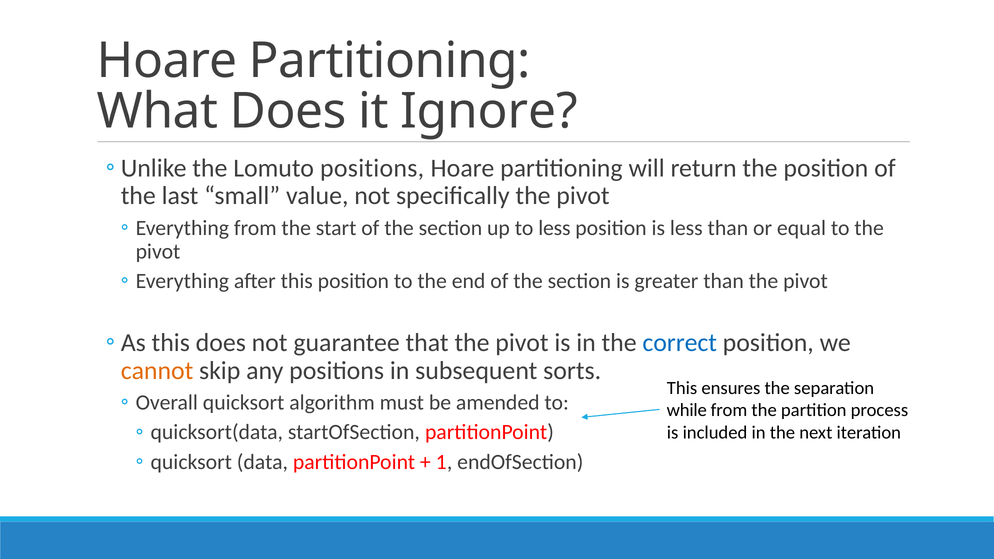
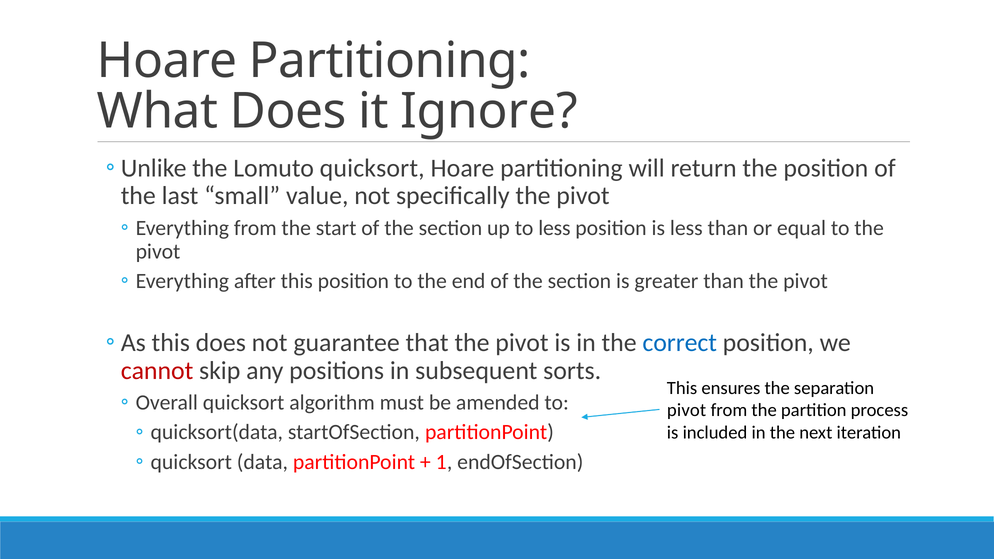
Lomuto positions: positions -> quicksort (372, 168)
cannot colour: orange -> red (157, 371)
while: while -> pivot (687, 410)
